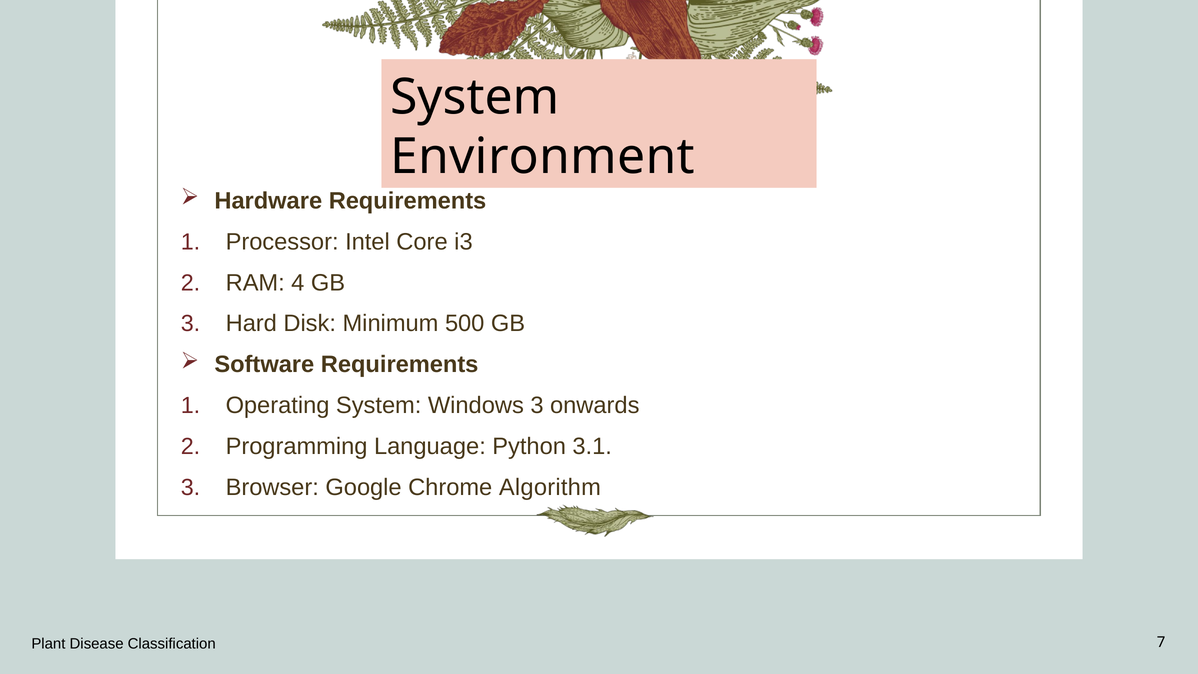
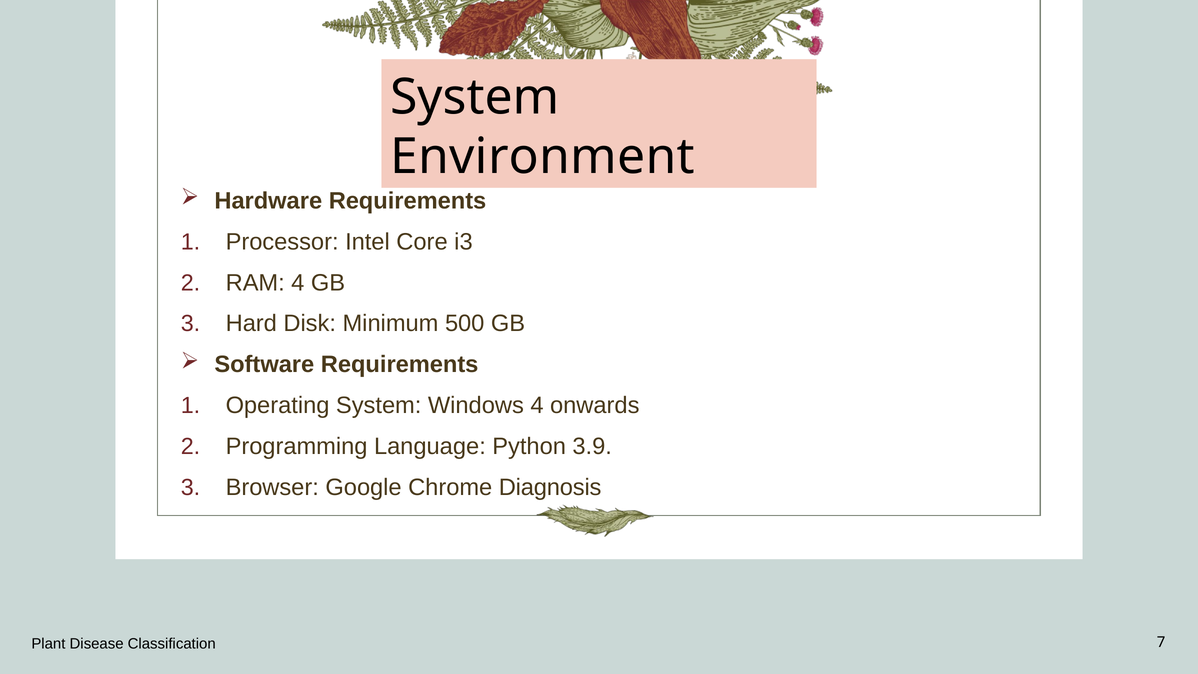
Windows 3: 3 -> 4 (537, 405)
3.1: 3.1 -> 3.9 (592, 446)
Algorithm: Algorithm -> Diagnosis (550, 487)
